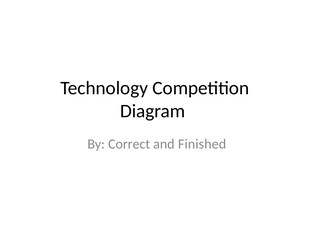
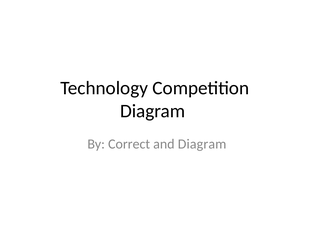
and Finished: Finished -> Diagram (202, 144)
